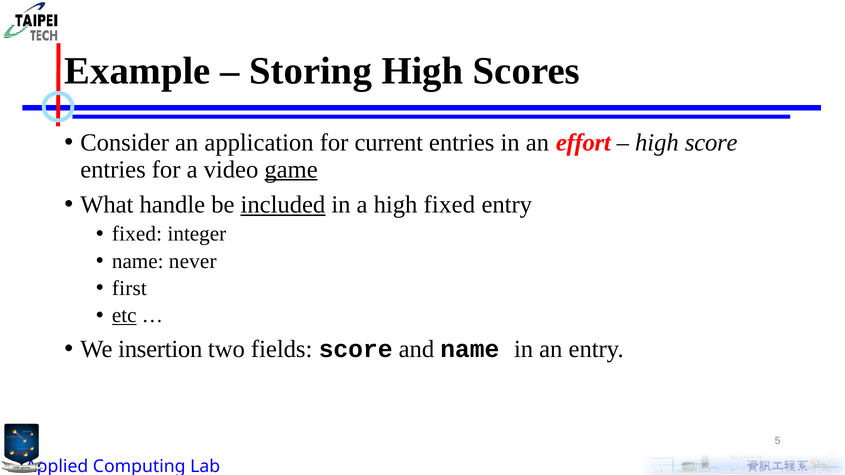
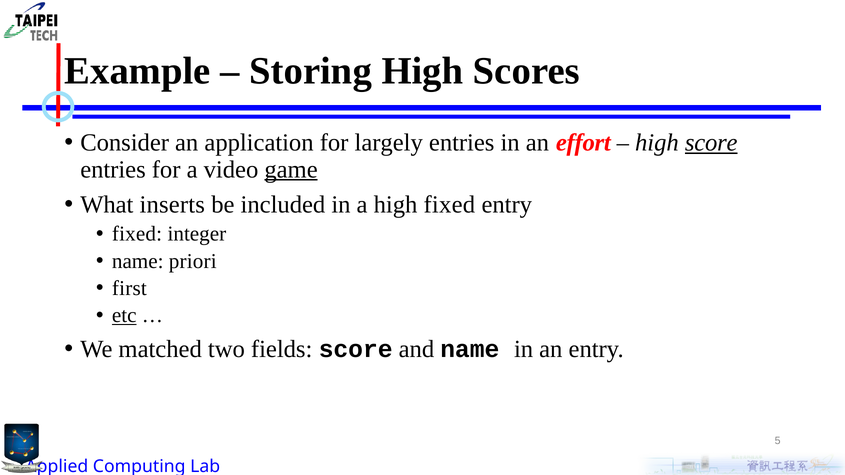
current: current -> largely (389, 143)
score underline: none -> present (711, 143)
handle: handle -> inserts (172, 205)
included underline: present -> none (283, 205)
never: never -> priori (193, 261)
insertion: insertion -> matched (160, 349)
